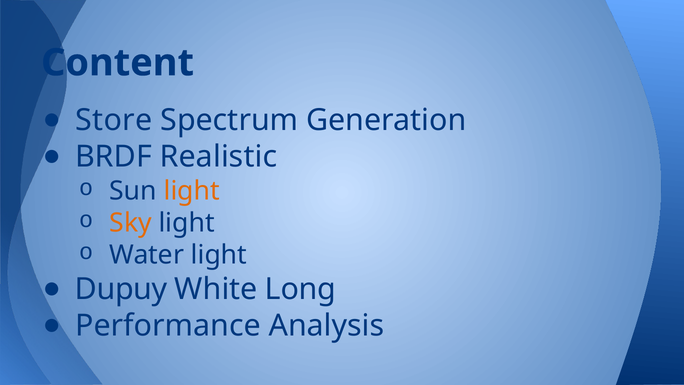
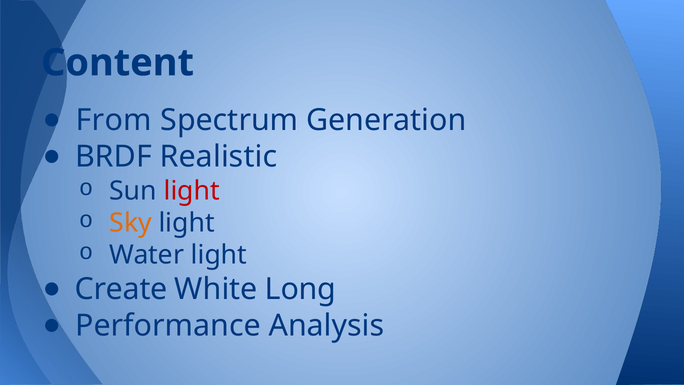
Store: Store -> From (114, 120)
light colour: orange -> red (192, 191)
Dupuy: Dupuy -> Create (121, 289)
